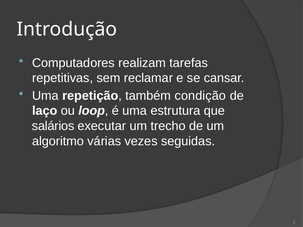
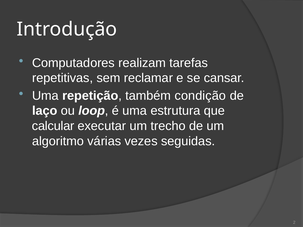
salários: salários -> calcular (53, 126)
